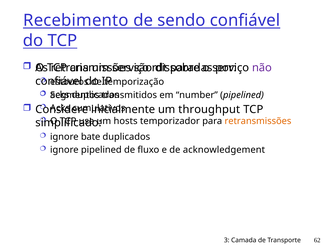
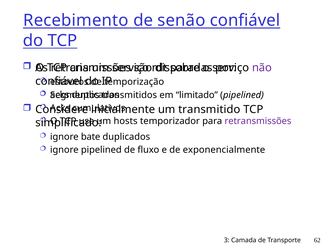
sendo: sendo -> senão (181, 20)
number: number -> limitado (197, 95)
throughput: throughput -> transmitido (209, 109)
retransmissões colour: orange -> purple (258, 121)
acknowledgement: acknowledgement -> exponencialmente (224, 150)
